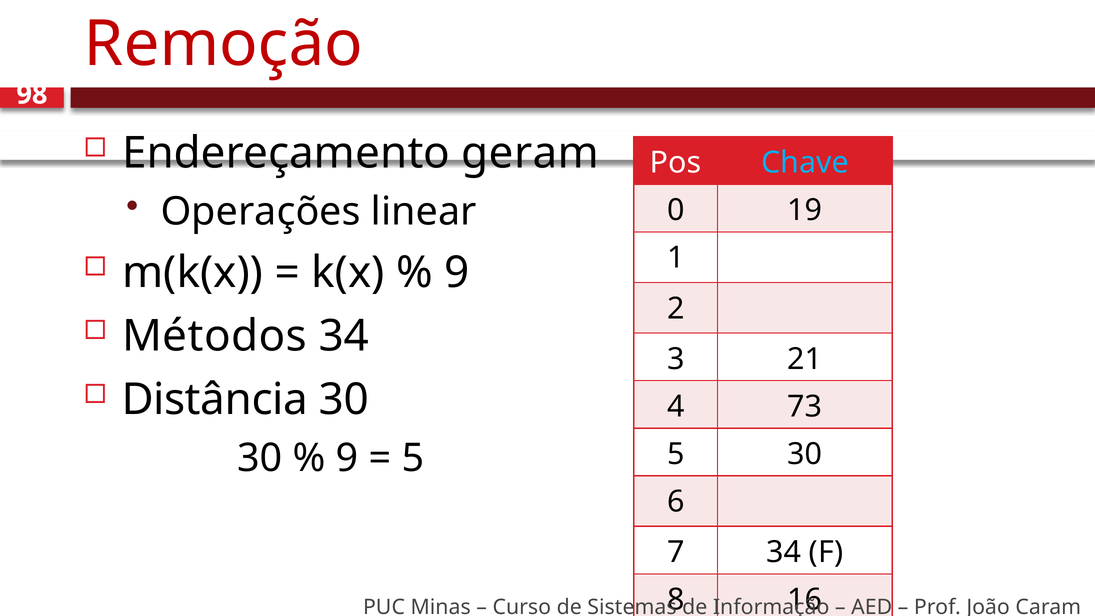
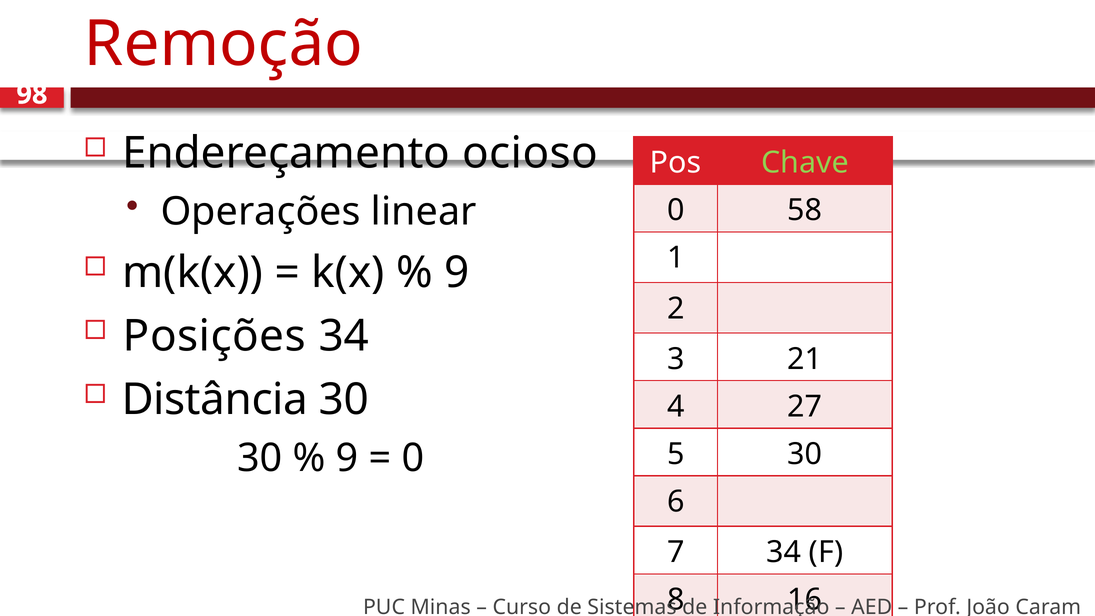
geram: geram -> ocioso (530, 153)
Chave colour: light blue -> light green (805, 163)
19: 19 -> 58 (805, 210)
Métodos: Métodos -> Posições (214, 336)
73: 73 -> 27 (805, 407)
5: 5 -> 0 (413, 458)
